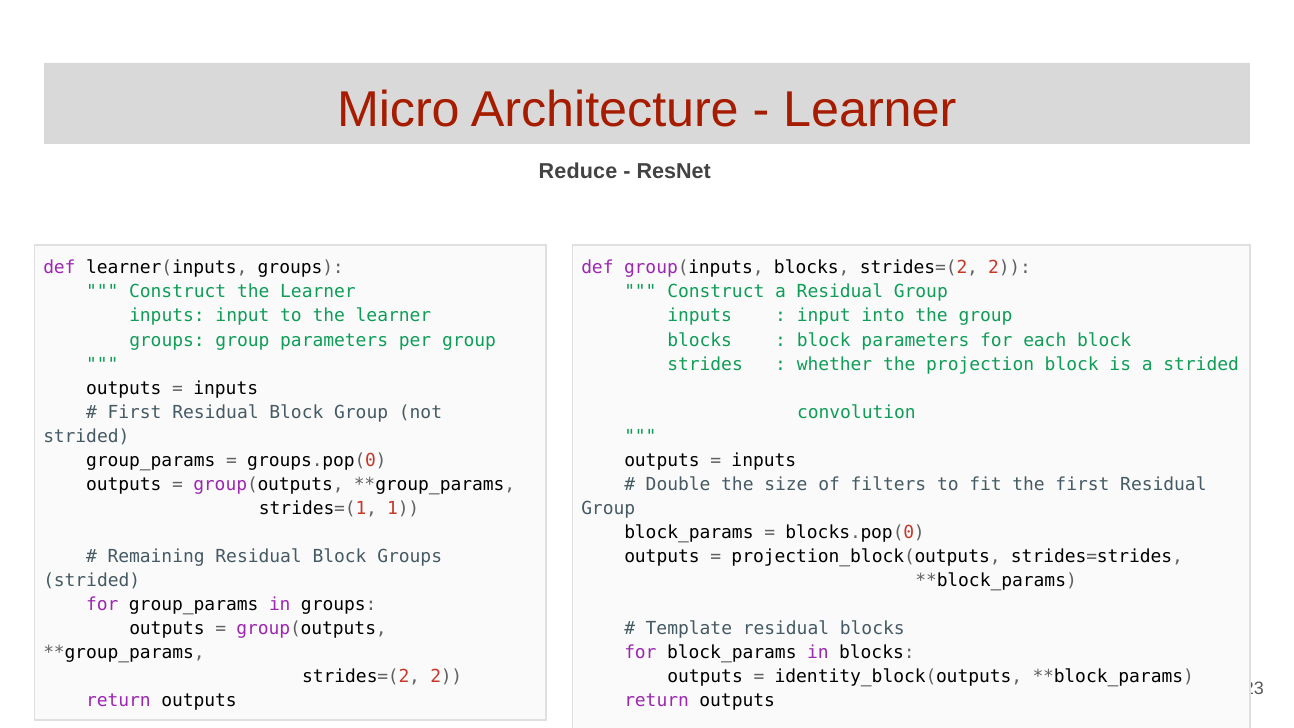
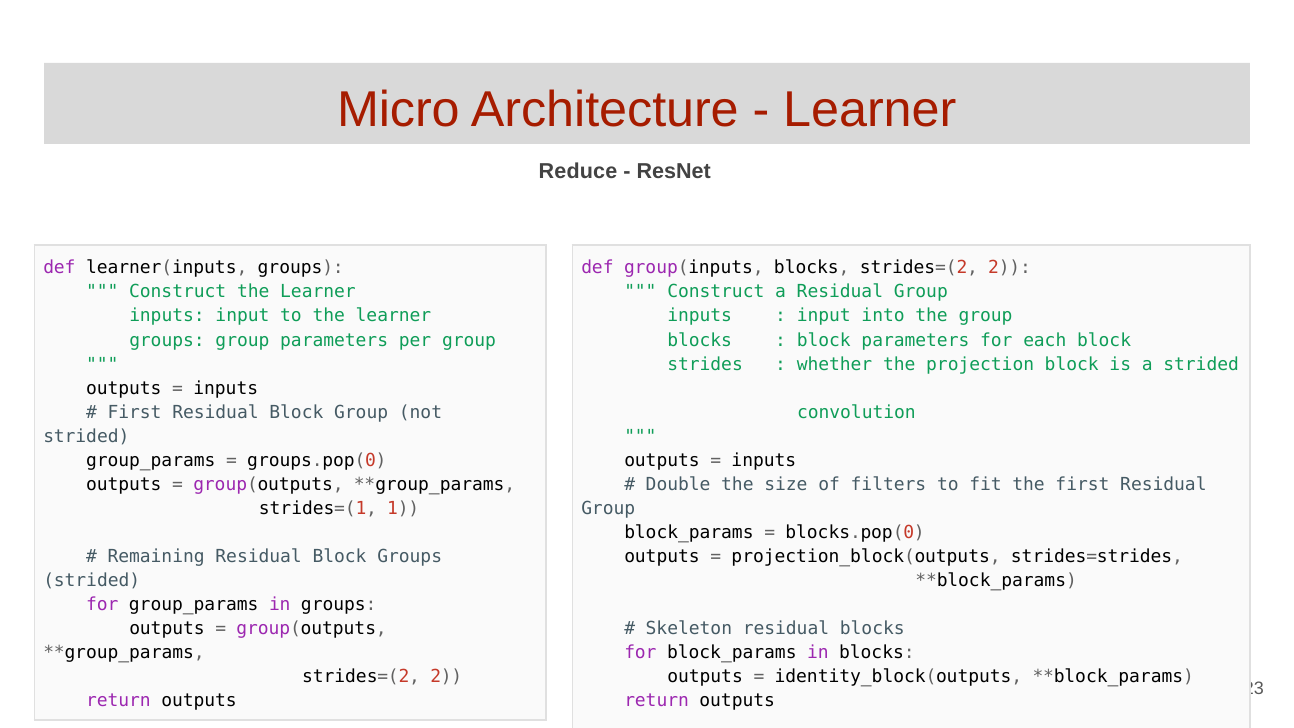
Template: Template -> Skeleton (689, 629)
